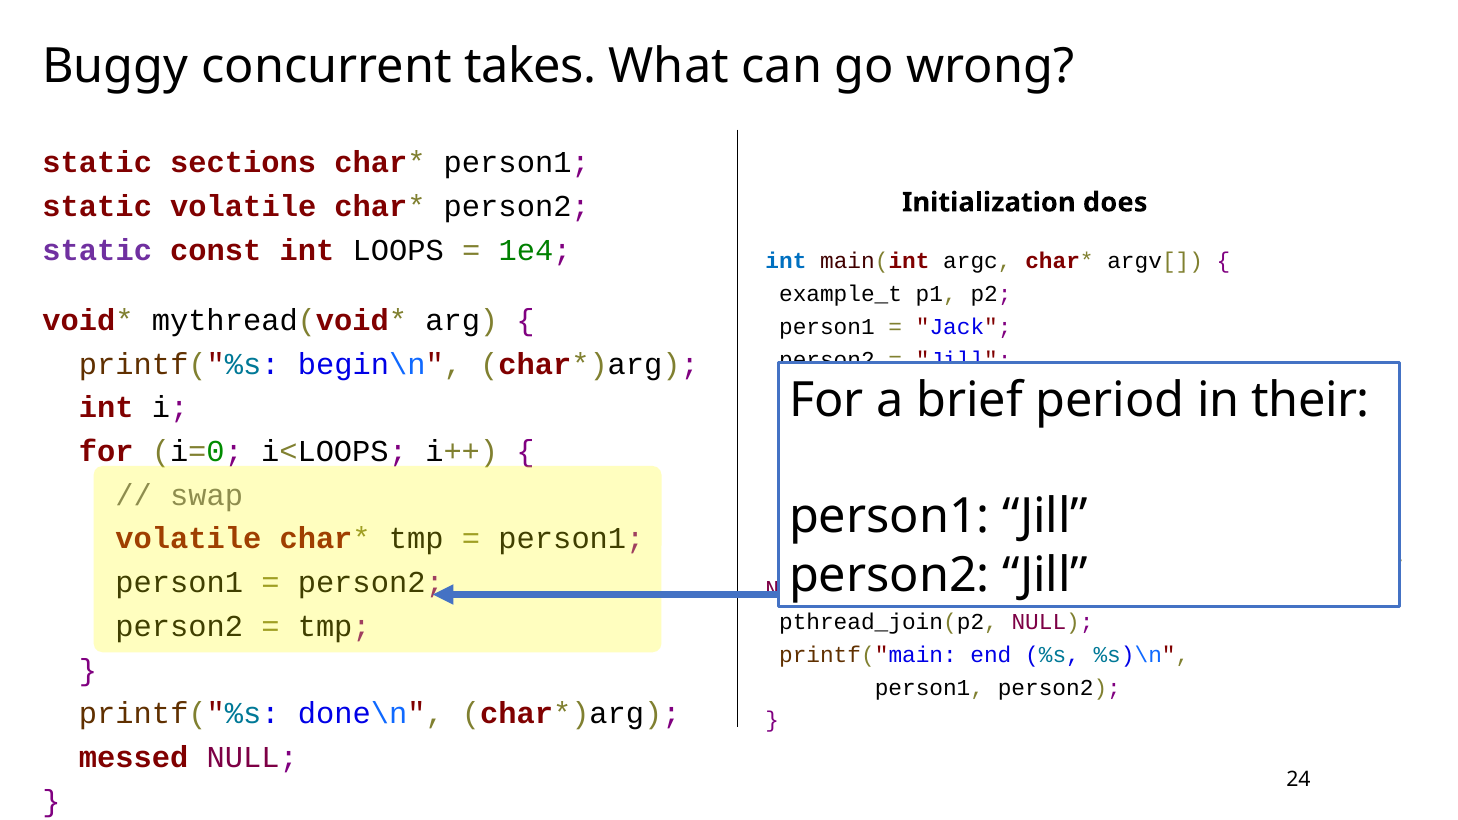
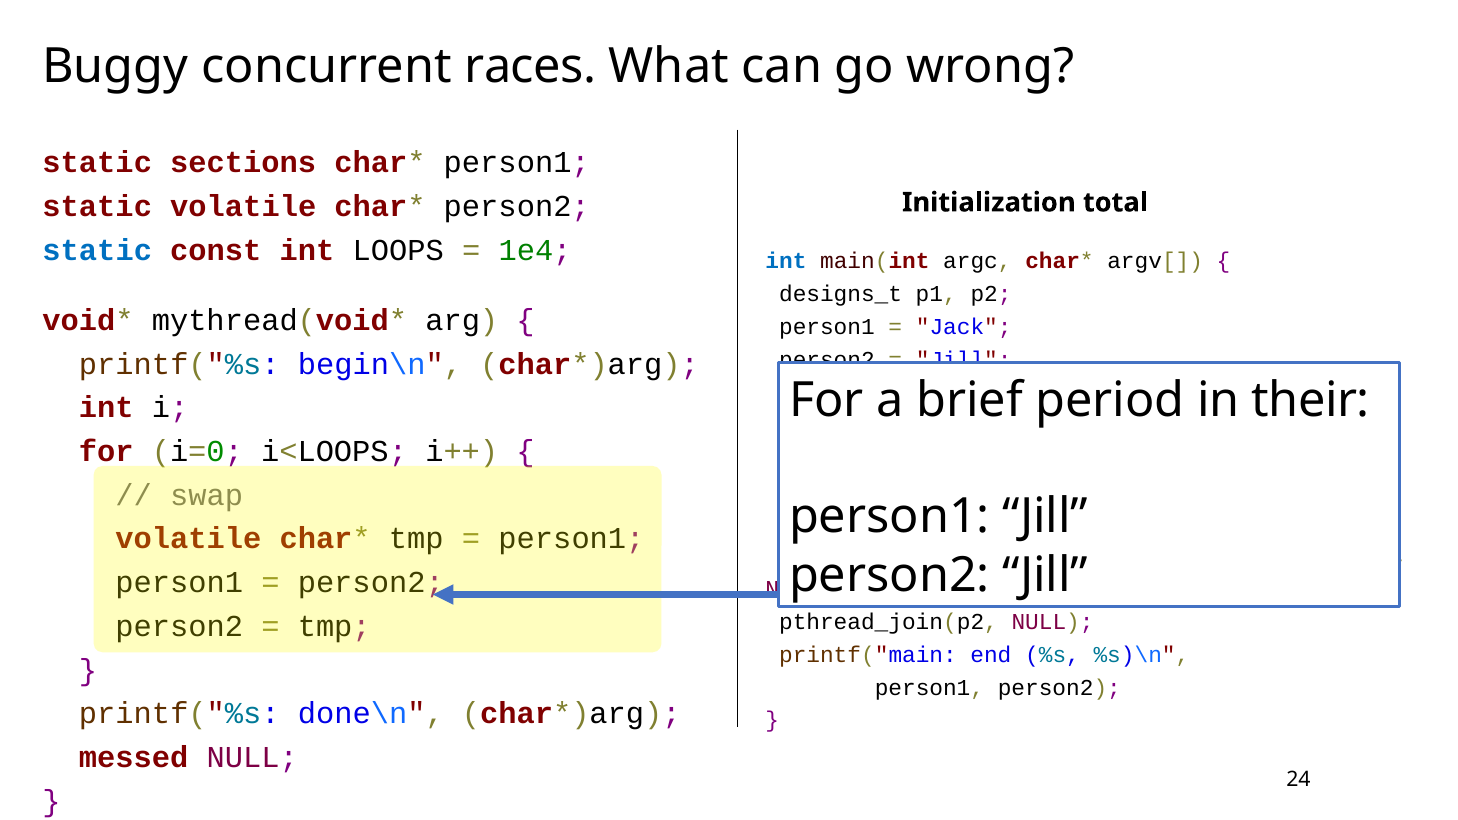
takes: takes -> races (530, 66)
does: does -> total (1115, 202)
static colour: purple -> blue (97, 250)
example_t: example_t -> designs_t (841, 294)
